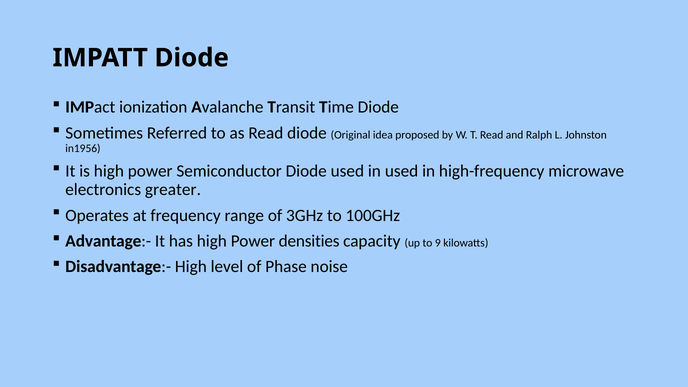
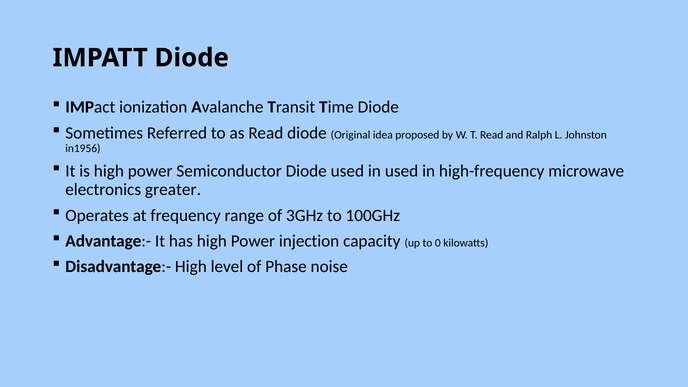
densities: densities -> injection (309, 241)
9: 9 -> 0 (438, 243)
